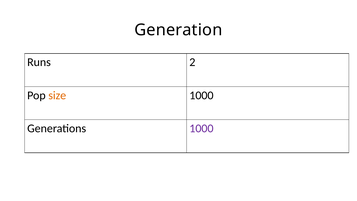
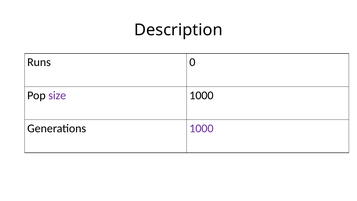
Generation: Generation -> Description (178, 30)
2: 2 -> 0 (192, 62)
size colour: orange -> purple (57, 95)
